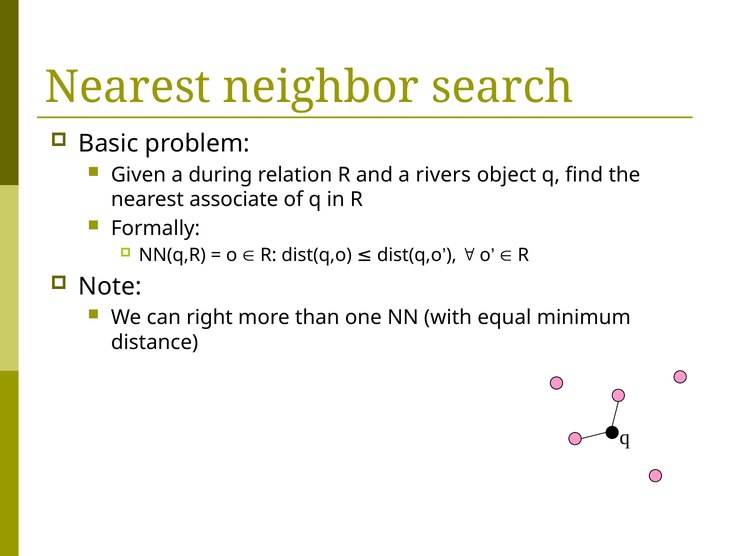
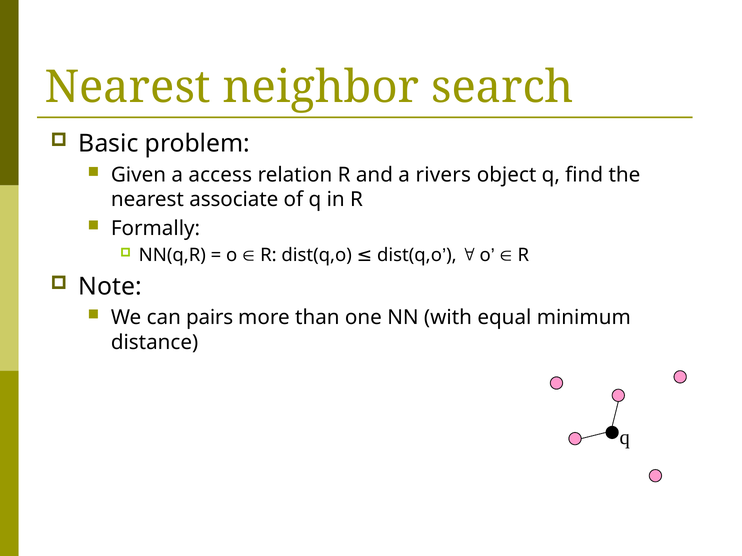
during: during -> access (220, 175)
right: right -> pairs (210, 318)
